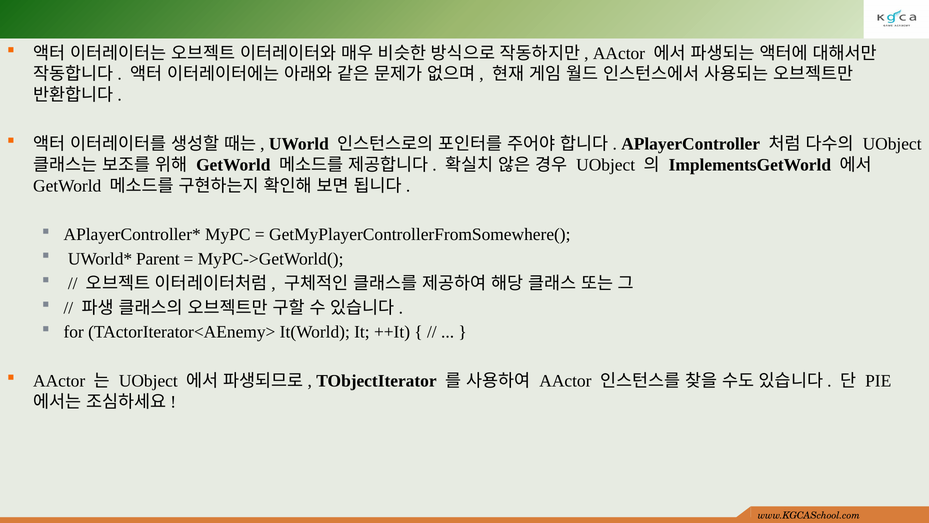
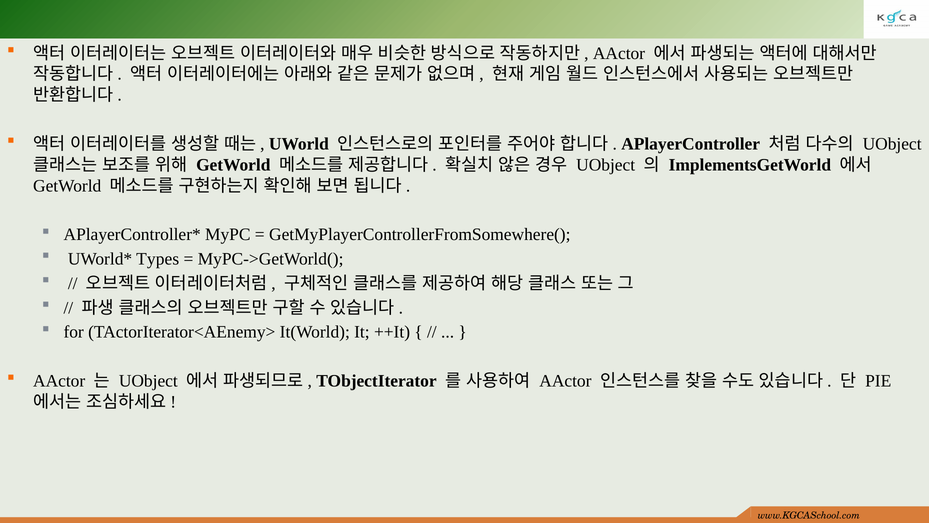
Parent: Parent -> Types (158, 259)
